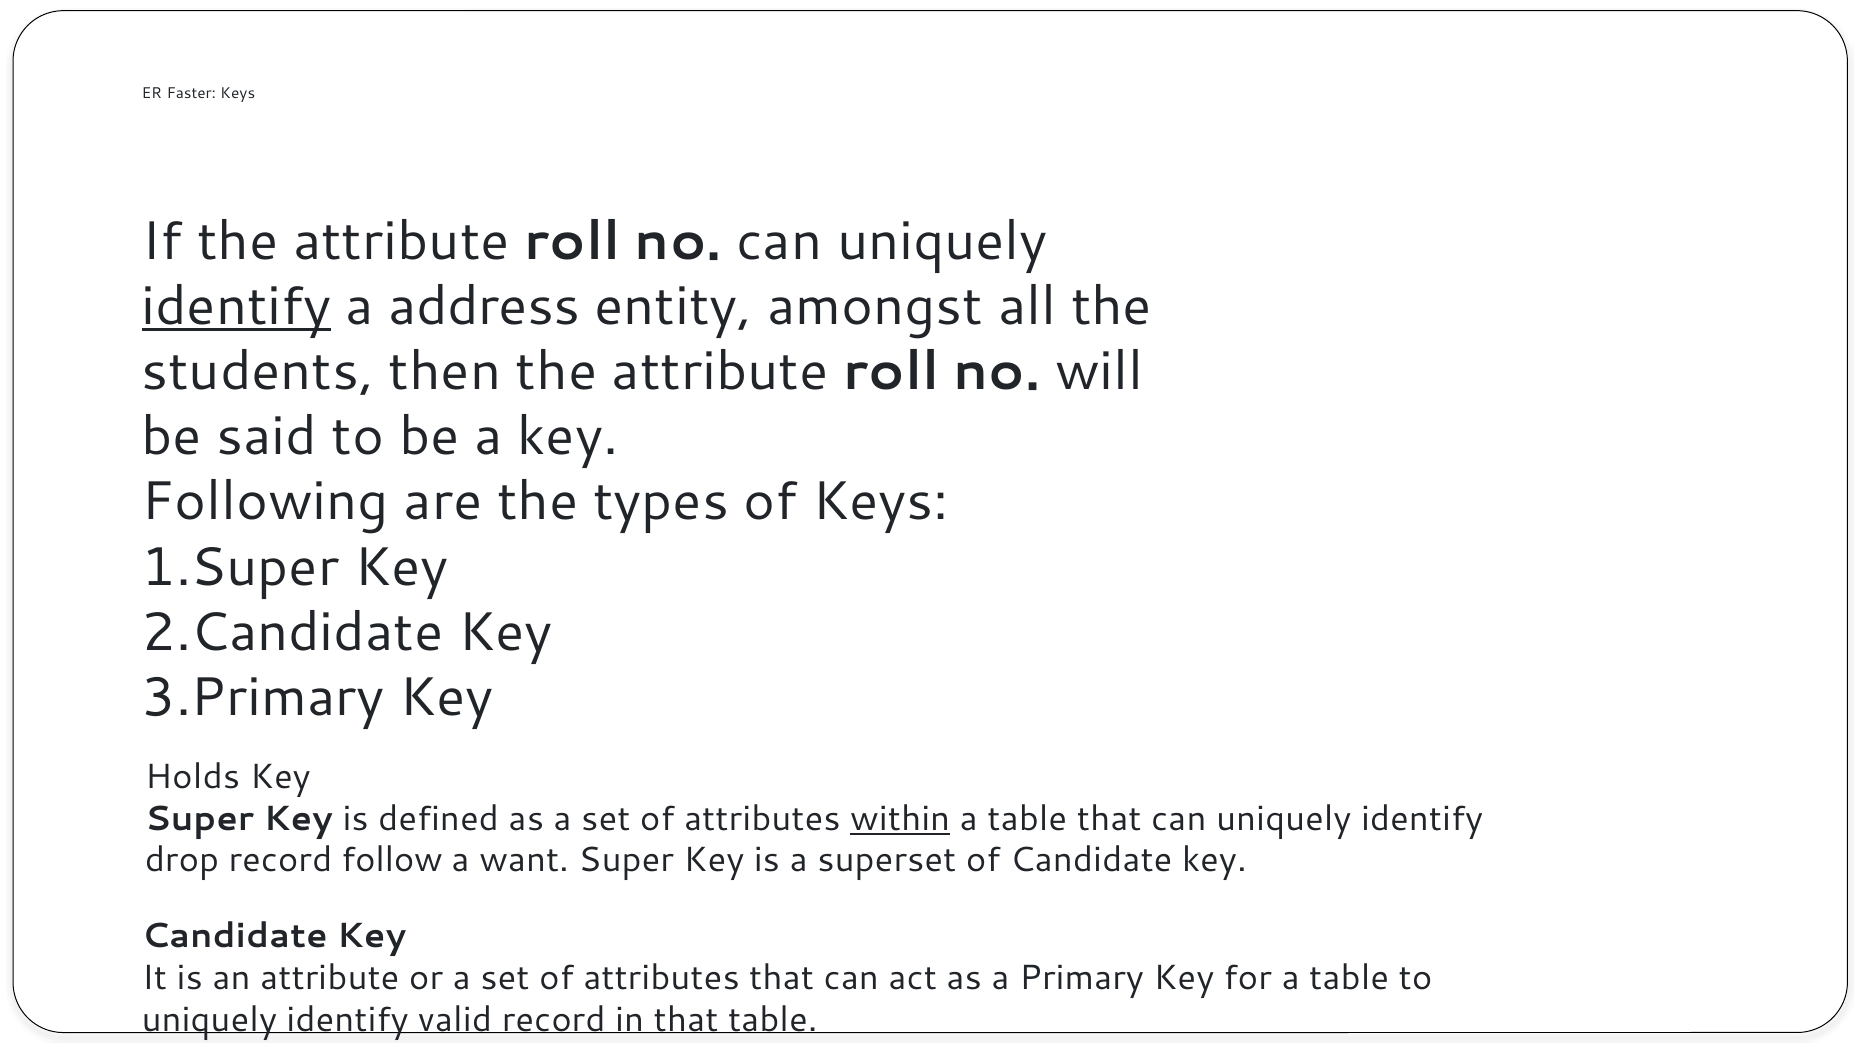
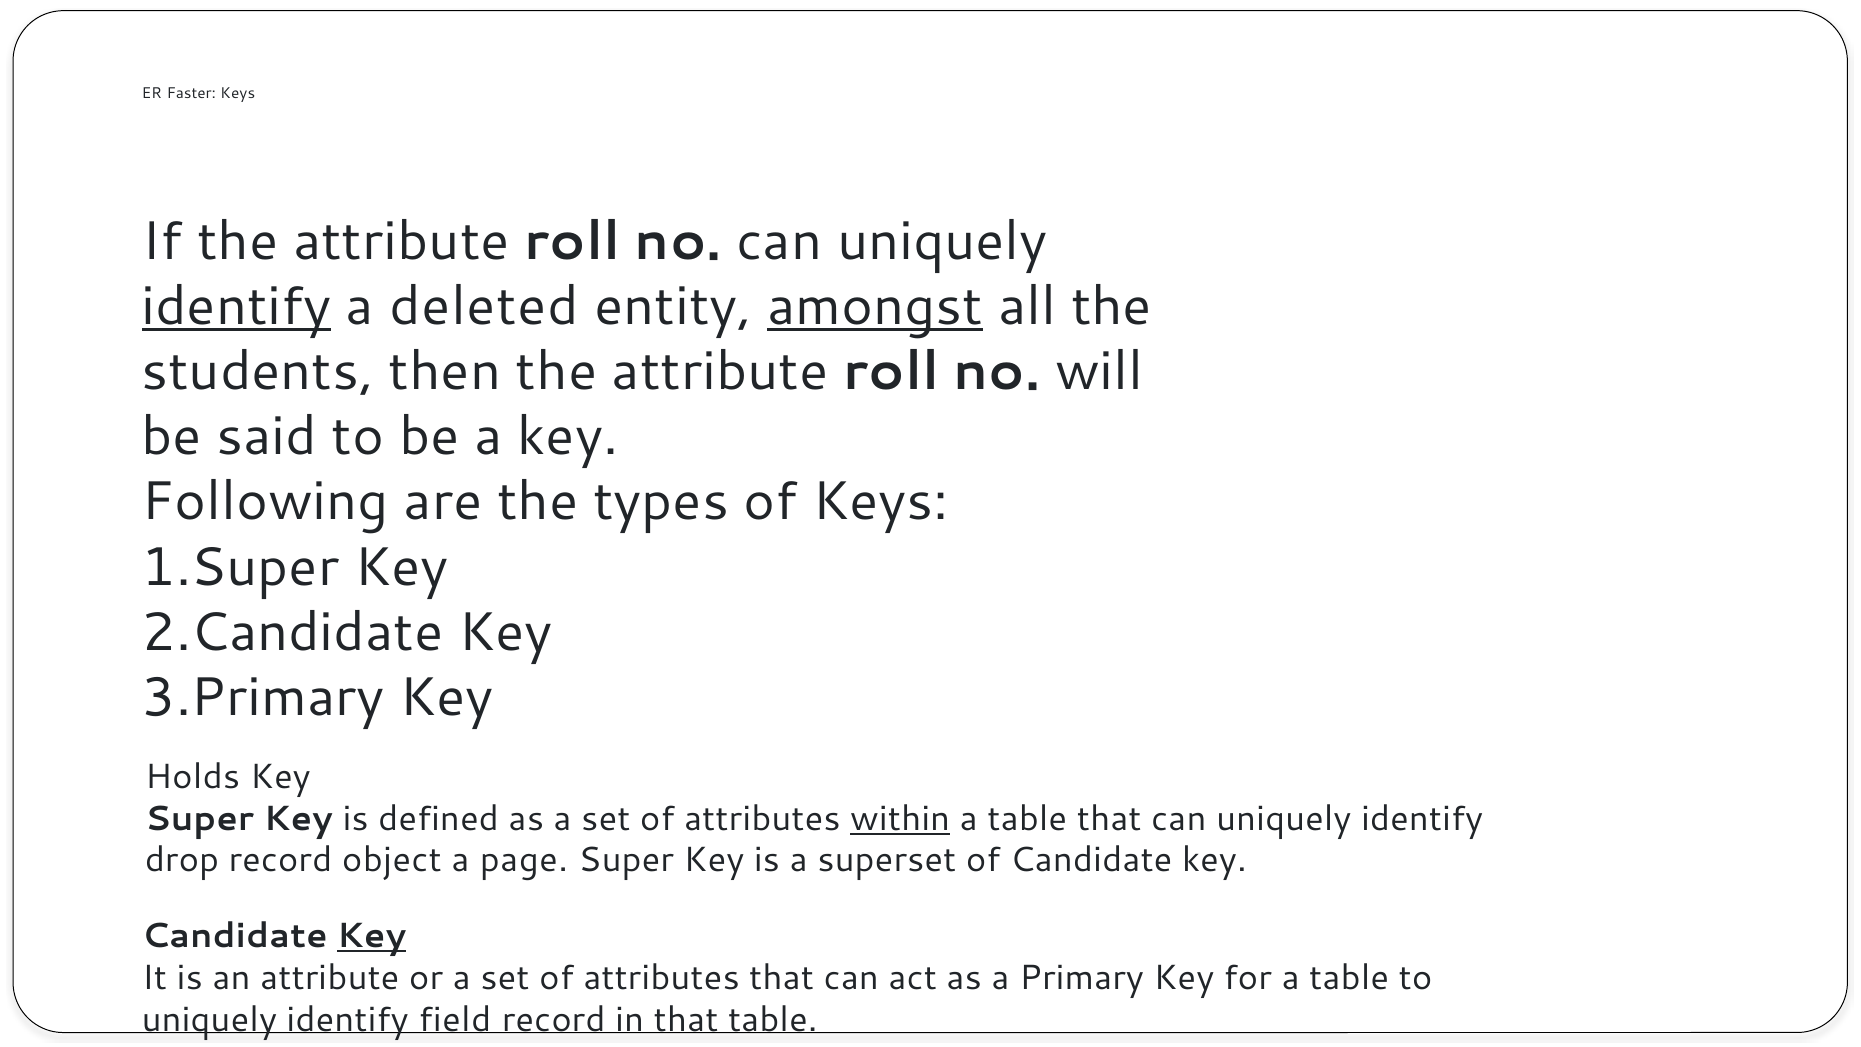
address: address -> deleted (484, 306)
amongst underline: none -> present (875, 306)
follow: follow -> object (392, 860)
want: want -> page (524, 860)
Key underline: none -> present (372, 936)
valid: valid -> field (455, 1020)
